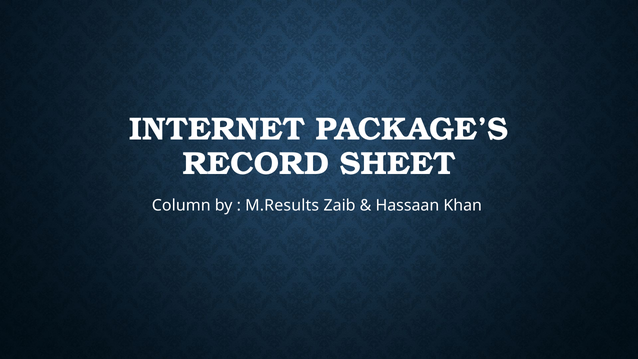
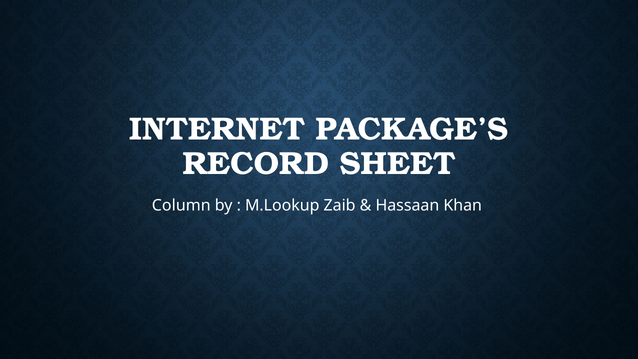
M.Results: M.Results -> M.Lookup (282, 205)
